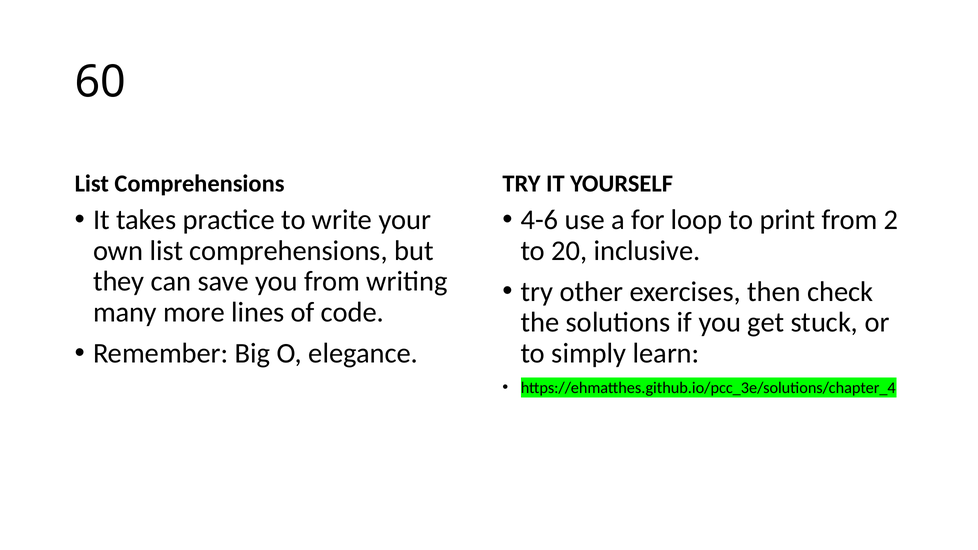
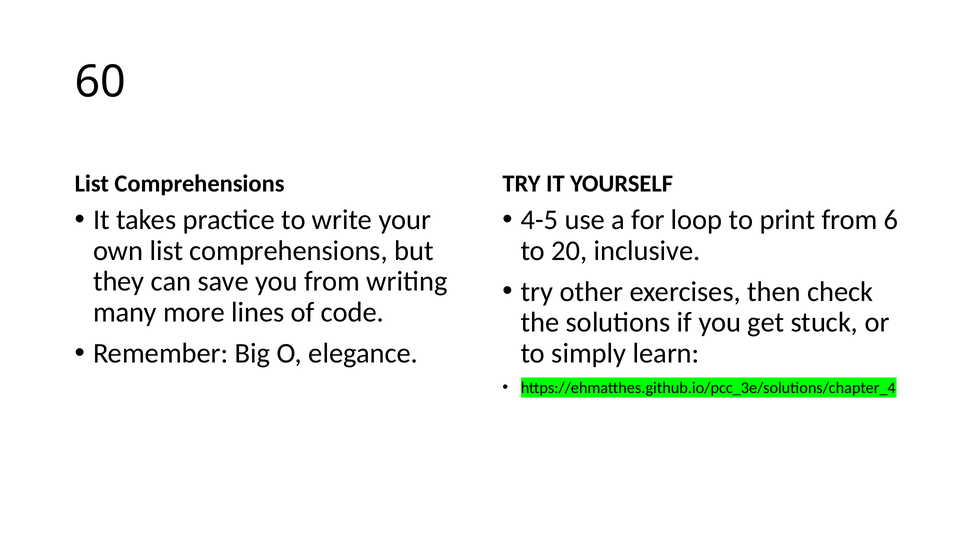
4-6: 4-6 -> 4-5 (540, 220)
2: 2 -> 6 (891, 220)
